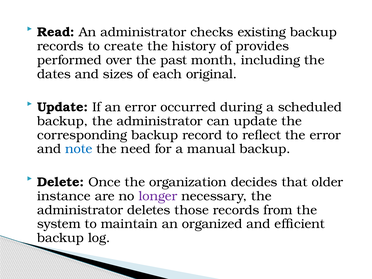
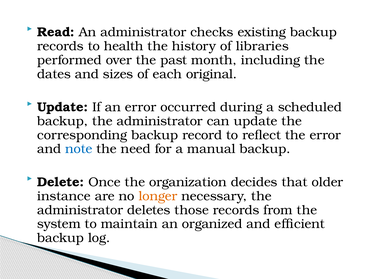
create: create -> health (124, 46)
provides: provides -> libraries (262, 46)
longer colour: purple -> orange (158, 196)
